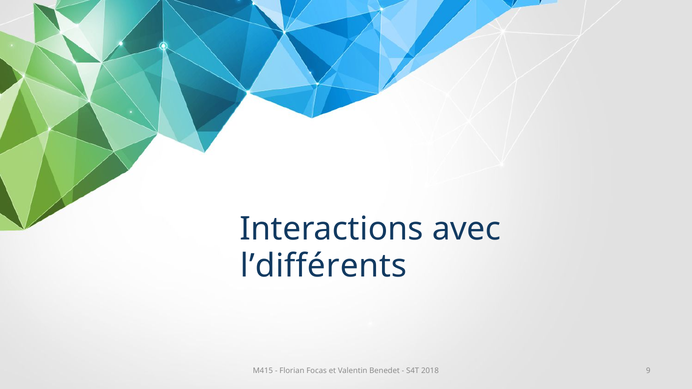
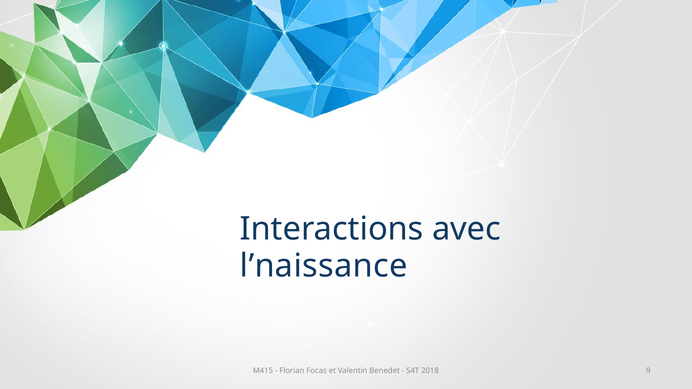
l’différents: l’différents -> l’naissance (324, 266)
